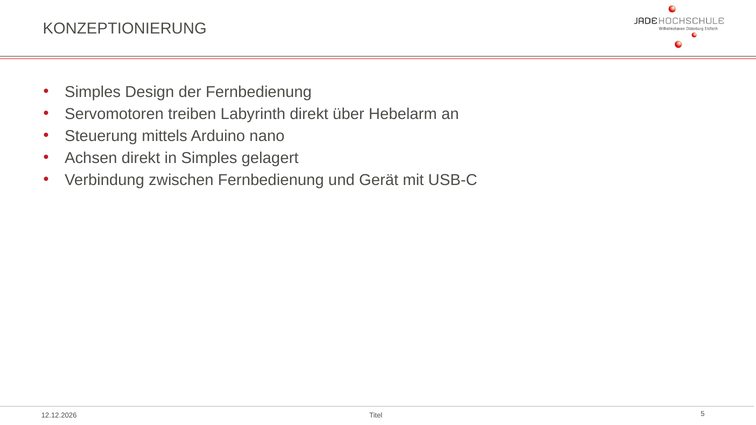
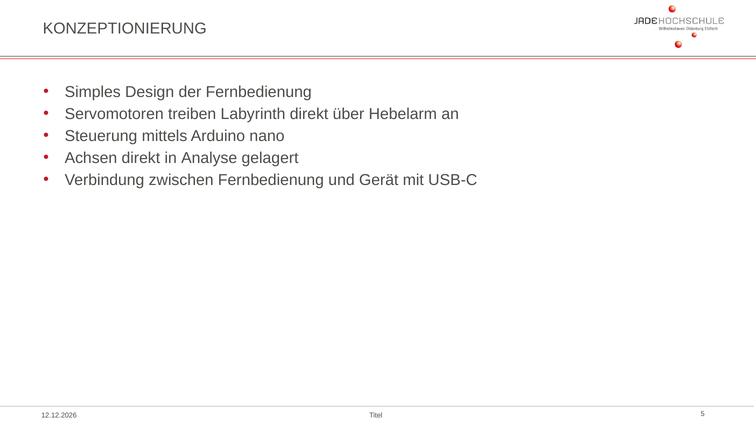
in Simples: Simples -> Analyse (209, 158)
